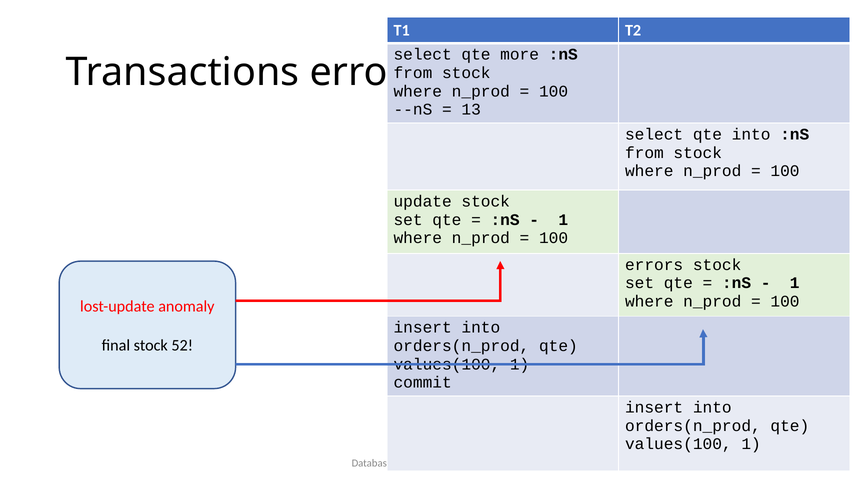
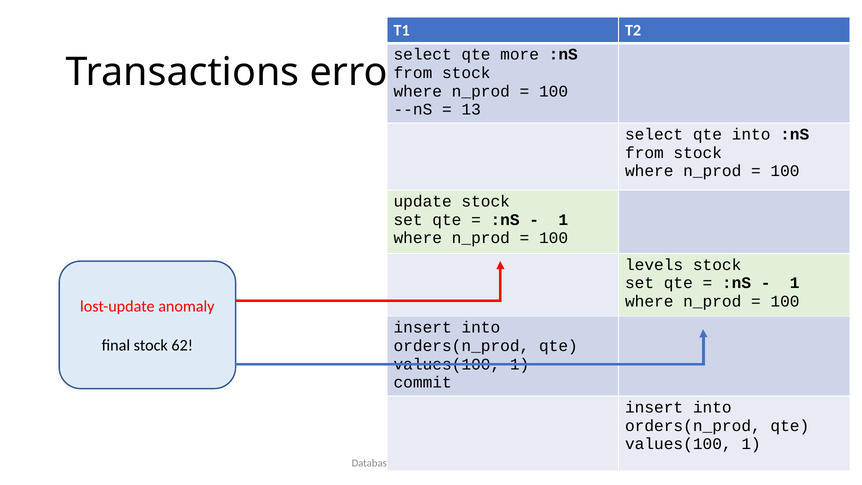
errors: errors -> levels (654, 265)
52: 52 -> 62 (182, 345)
